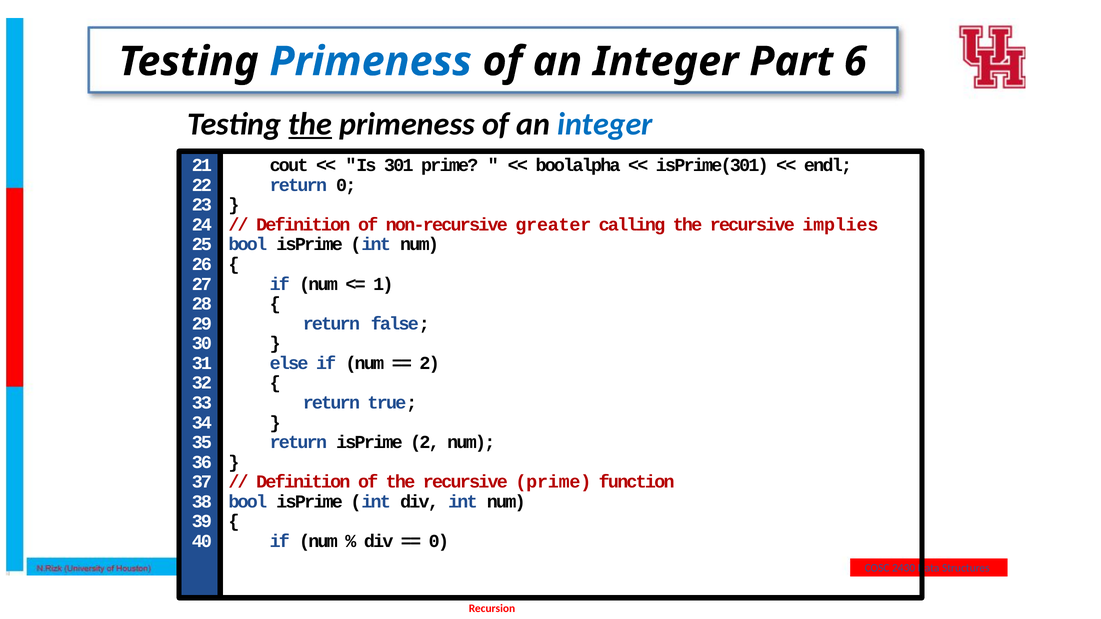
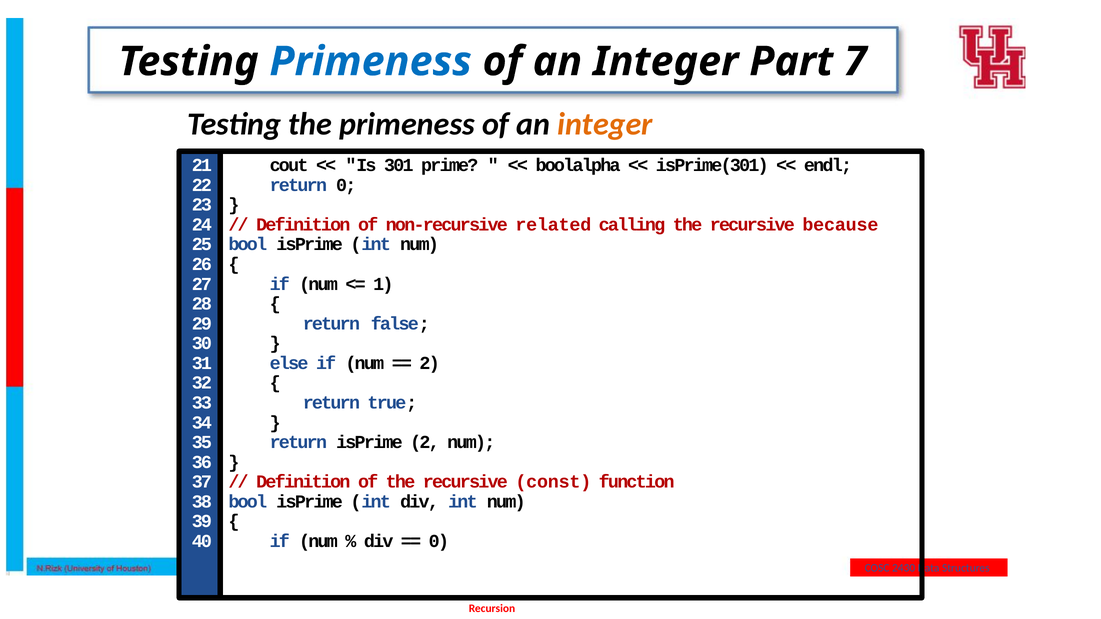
6: 6 -> 7 (855, 62)
the underline: present -> none (310, 124)
integer colour: blue -> orange (605, 124)
greater: greater -> related (553, 225)
implies: implies -> because (840, 225)
recursive prime: prime -> const (553, 482)
